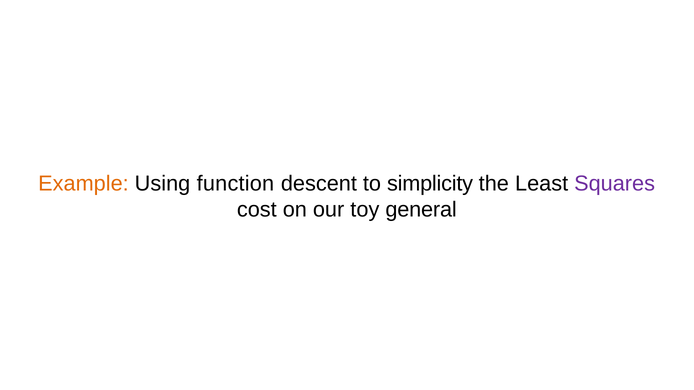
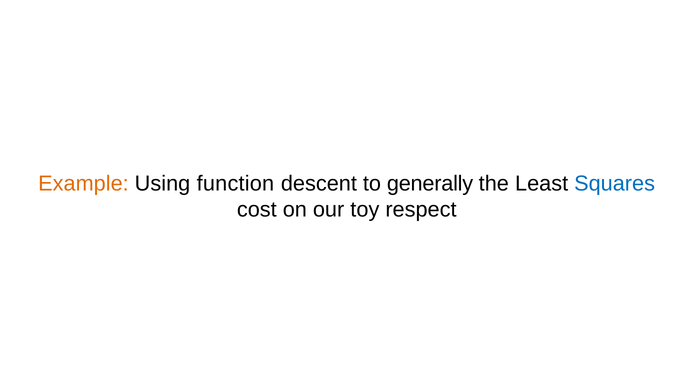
simplicity: simplicity -> generally (430, 184)
Squares colour: purple -> blue (615, 184)
general: general -> respect (421, 210)
